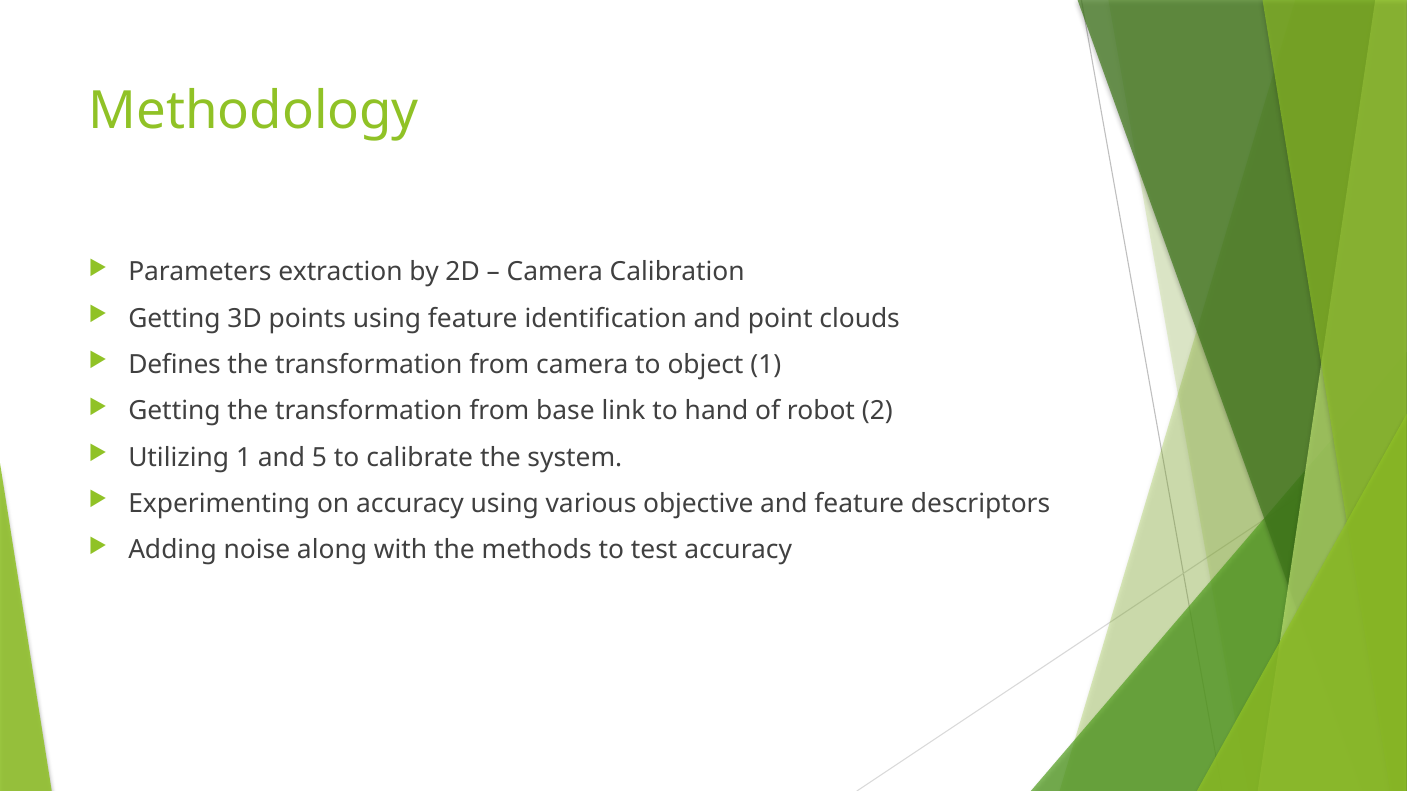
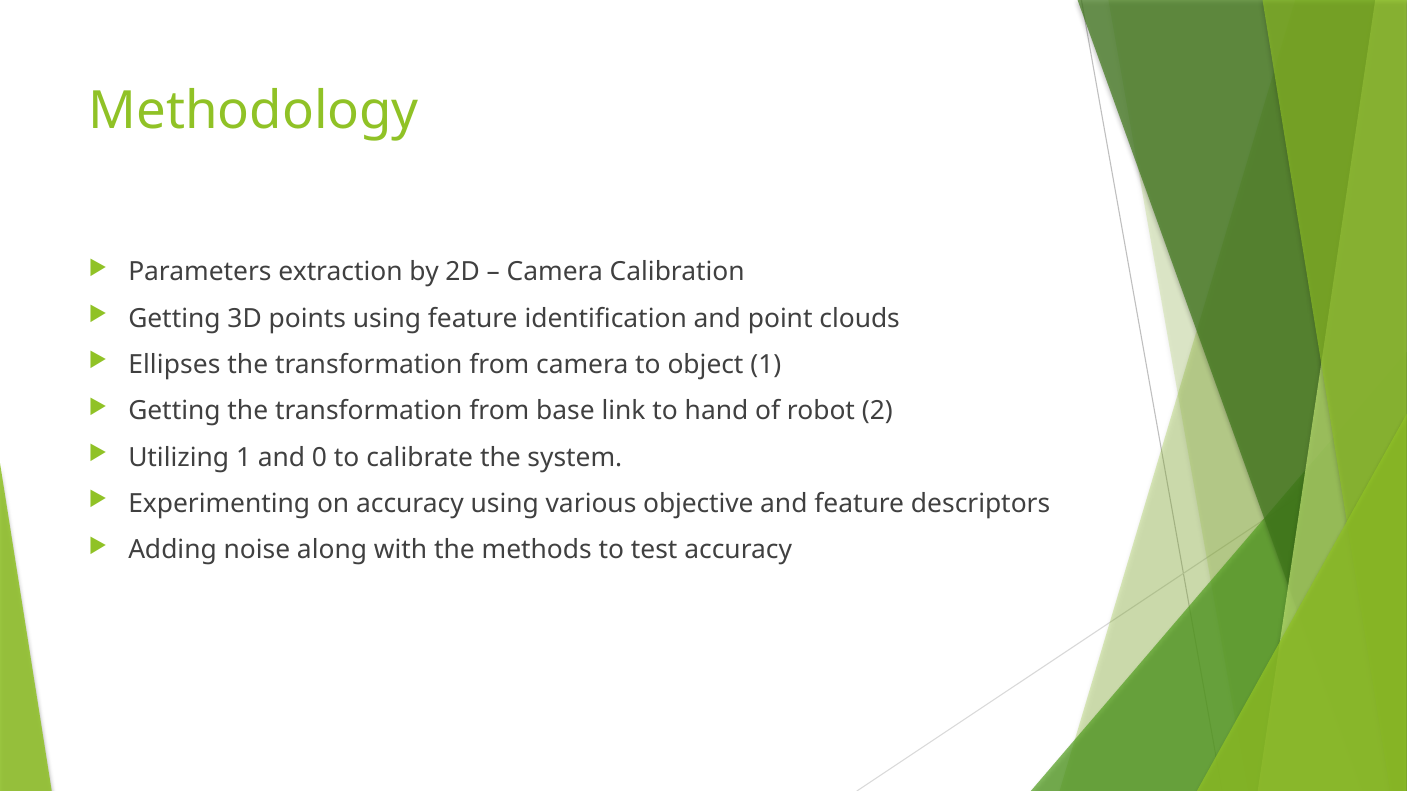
Defines: Defines -> Ellipses (174, 365)
5: 5 -> 0 (320, 458)
